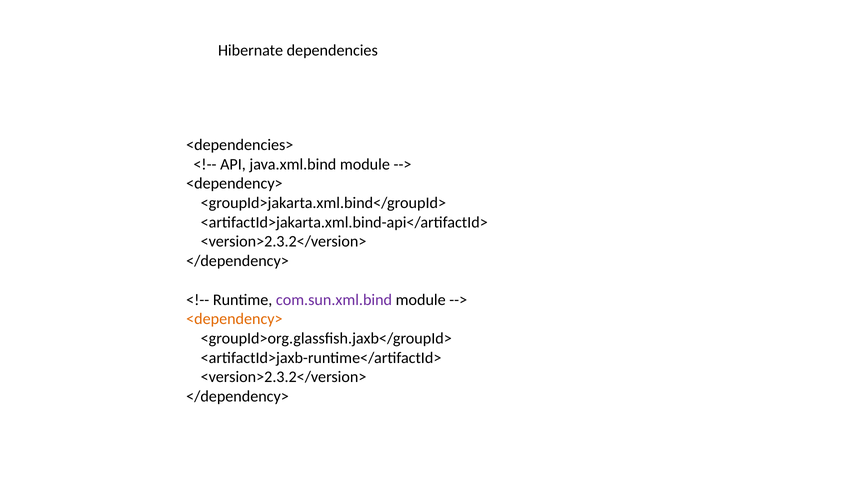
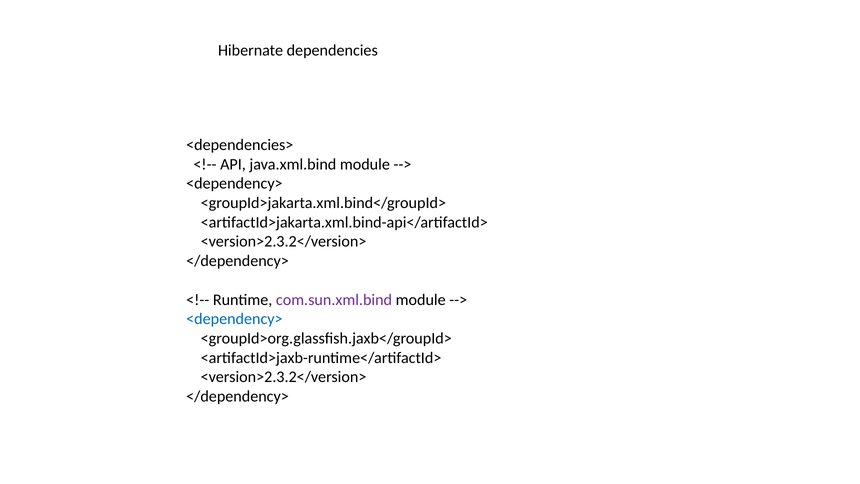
<dependency> colour: orange -> blue (234, 319)
